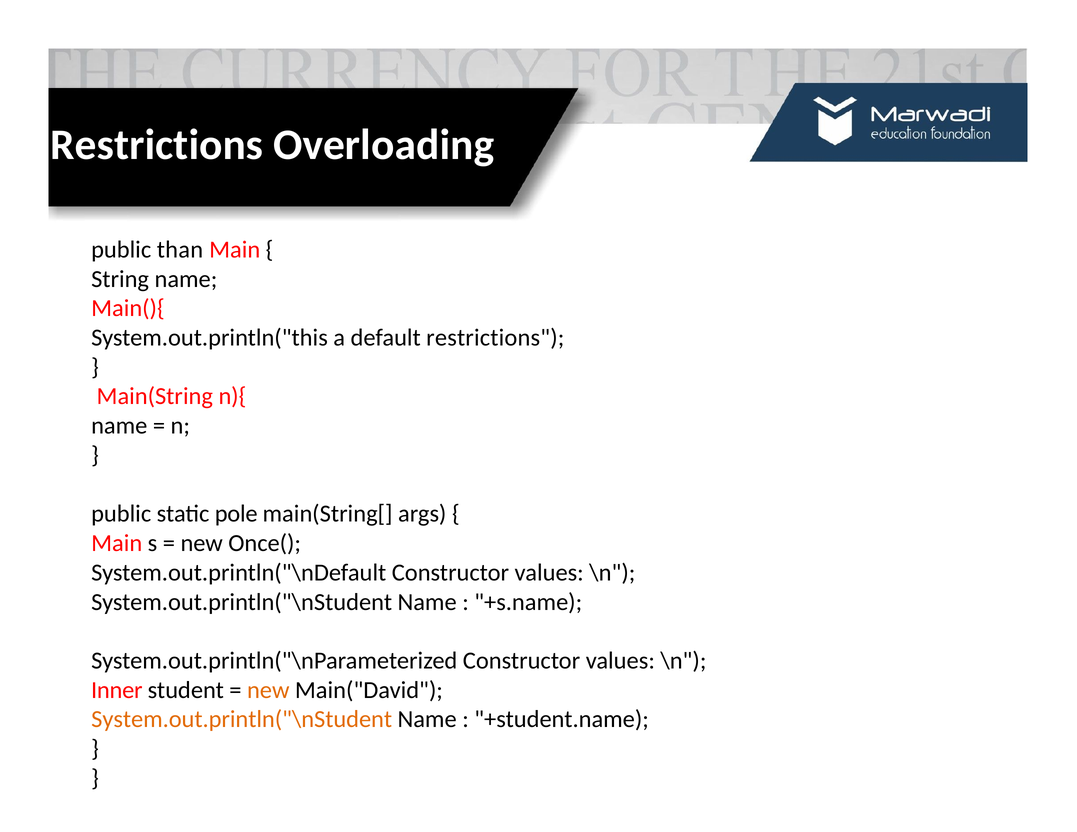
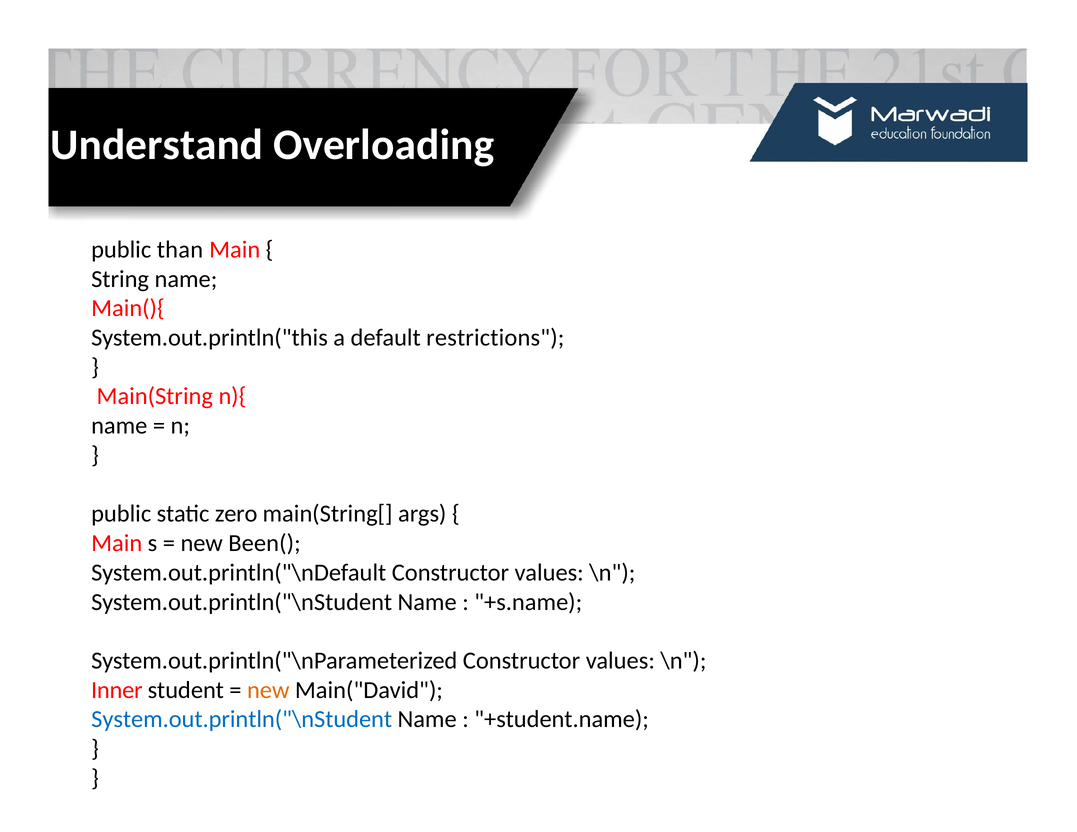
Restrictions: Restrictions -> Understand (157, 145)
pole: pole -> zero (236, 514)
Once(: Once( -> Been( (265, 543)
System.out.println("\nStudent colour: orange -> blue (242, 720)
